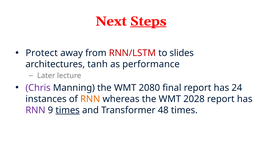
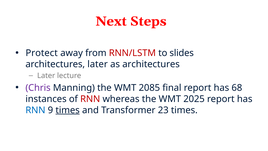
Steps underline: present -> none (148, 21)
architectures tanh: tanh -> later (98, 64)
as performance: performance -> architectures (151, 64)
2080: 2080 -> 2085 (149, 88)
24: 24 -> 68 (237, 88)
RNN colour: orange -> red (90, 99)
2028: 2028 -> 2025 (194, 99)
RNN colour: purple -> blue (35, 110)
48: 48 -> 23 (163, 110)
